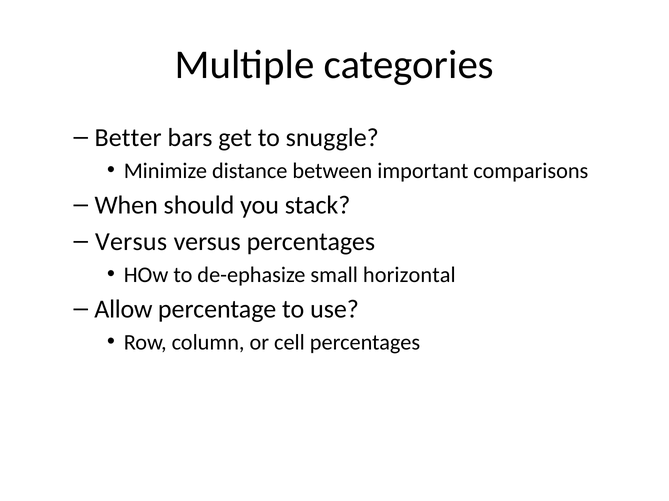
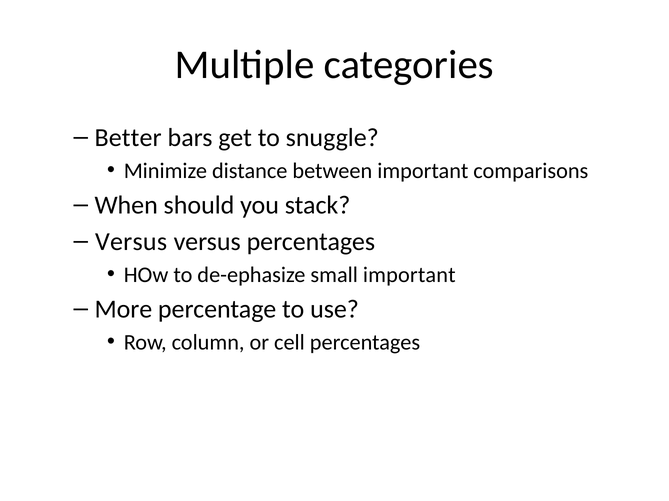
small horizontal: horizontal -> important (409, 275)
Allow: Allow -> More (123, 310)
